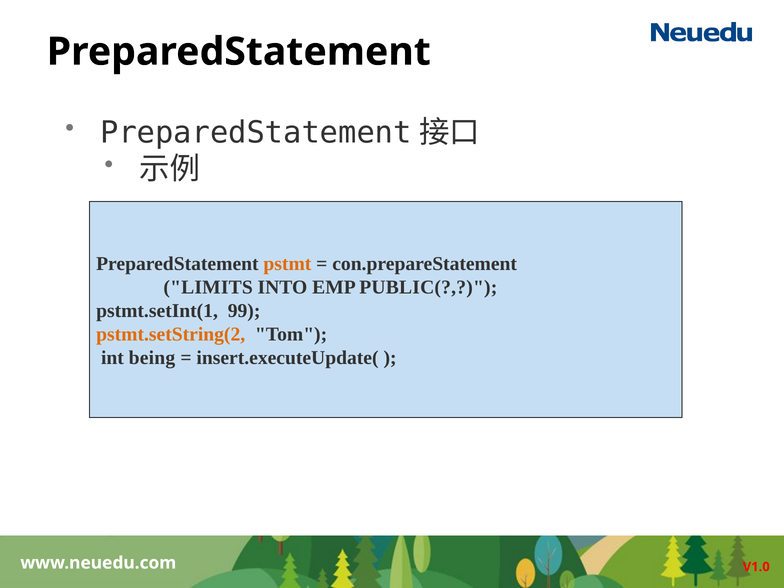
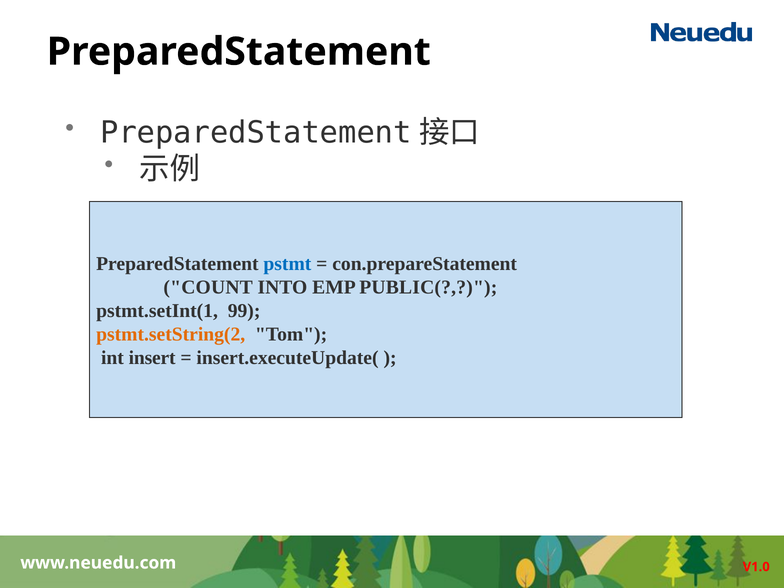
pstmt colour: orange -> blue (287, 264)
LIMITS: LIMITS -> COUNT (208, 287)
being: being -> insert (152, 358)
